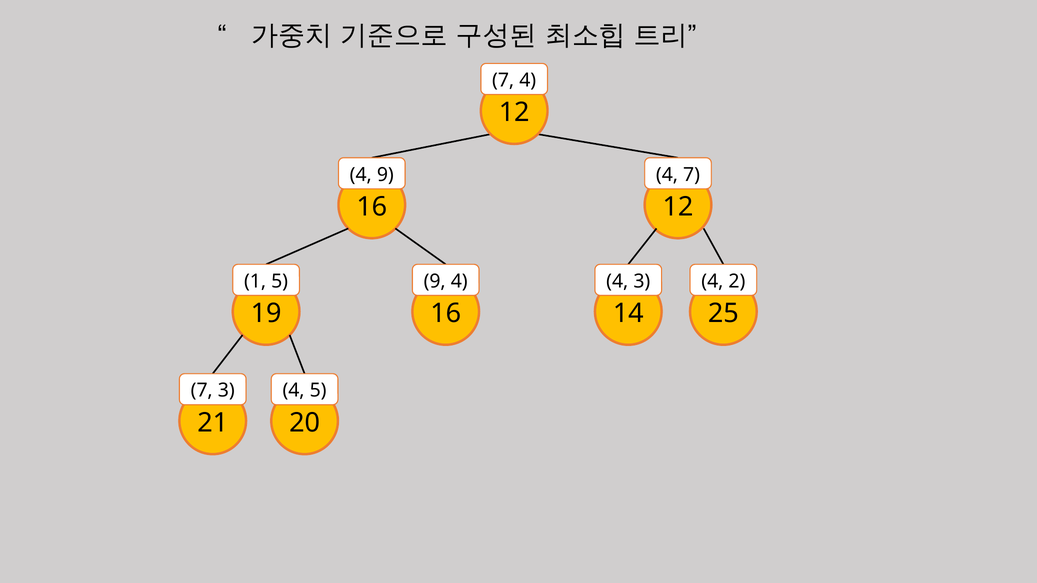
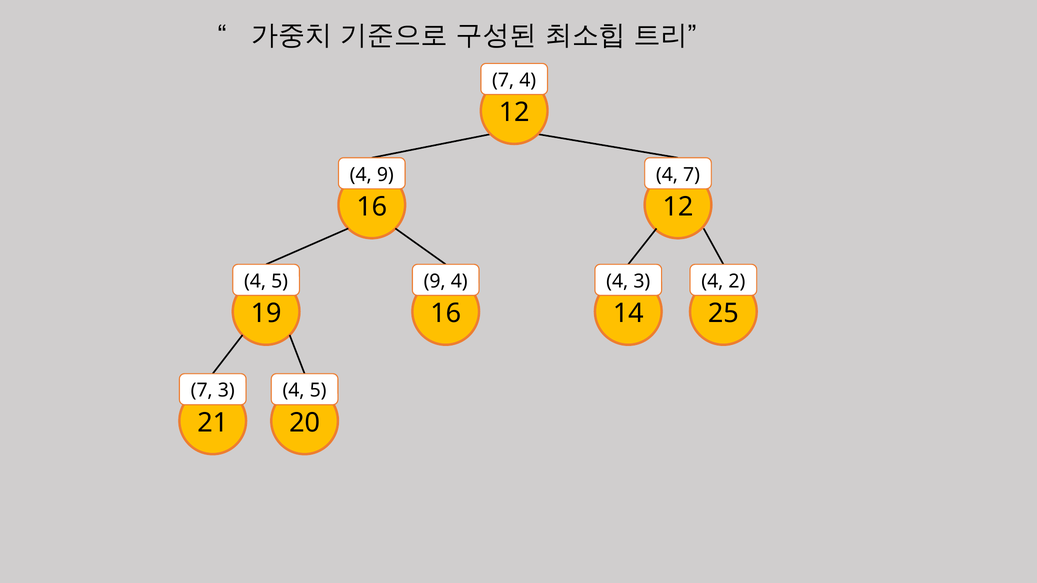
1: 1 -> 4 (255, 281)
